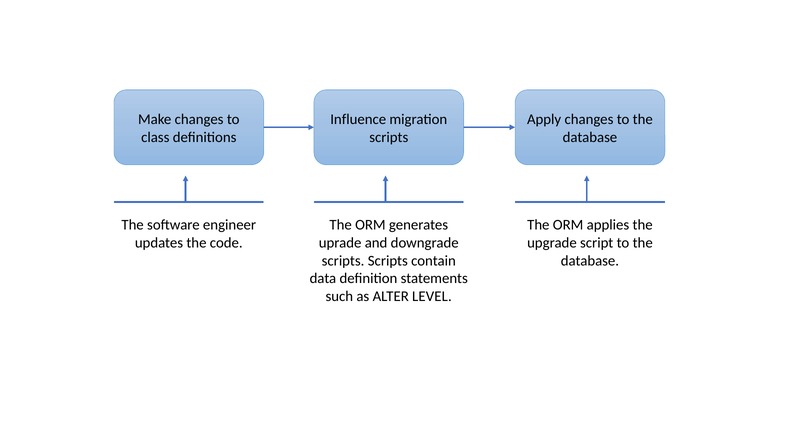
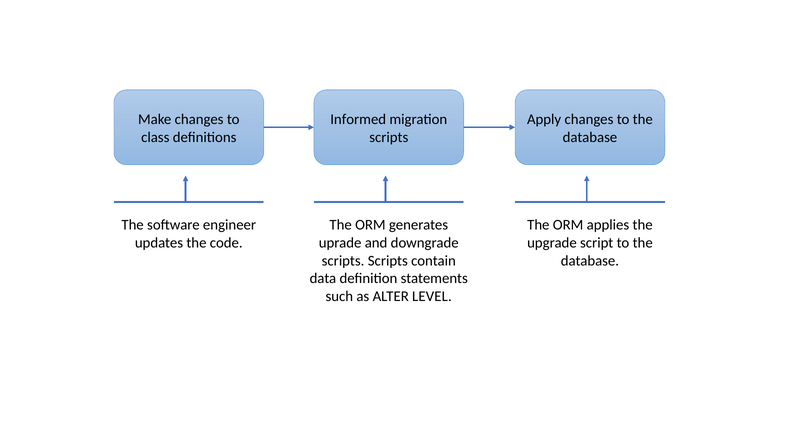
Influence: Influence -> Informed (358, 119)
